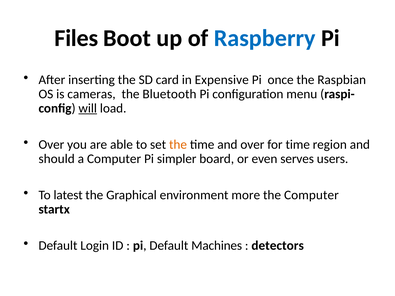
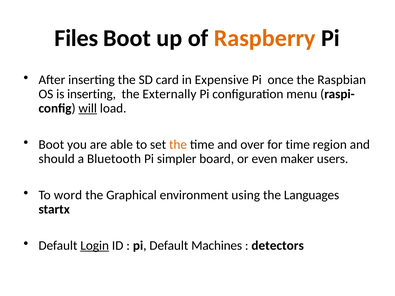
Raspberry colour: blue -> orange (265, 38)
is cameras: cameras -> inserting (92, 94)
Bluetooth: Bluetooth -> Externally (169, 94)
Over: Over -> Boot (51, 145)
a Computer: Computer -> Bluetooth (114, 159)
serves: serves -> maker (297, 159)
latest: latest -> word (68, 195)
more: more -> using (246, 195)
the Computer: Computer -> Languages (312, 195)
Login underline: none -> present (95, 246)
